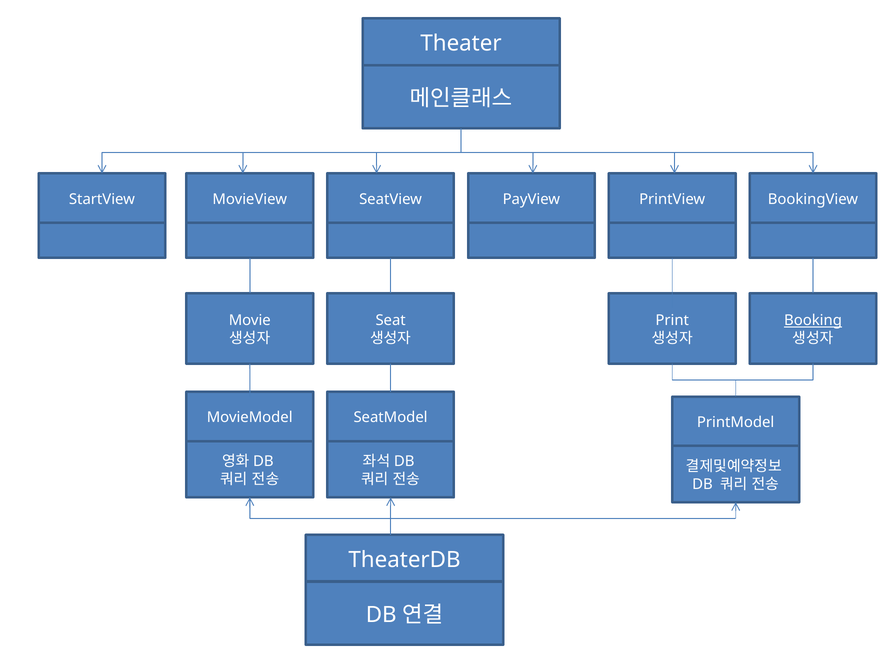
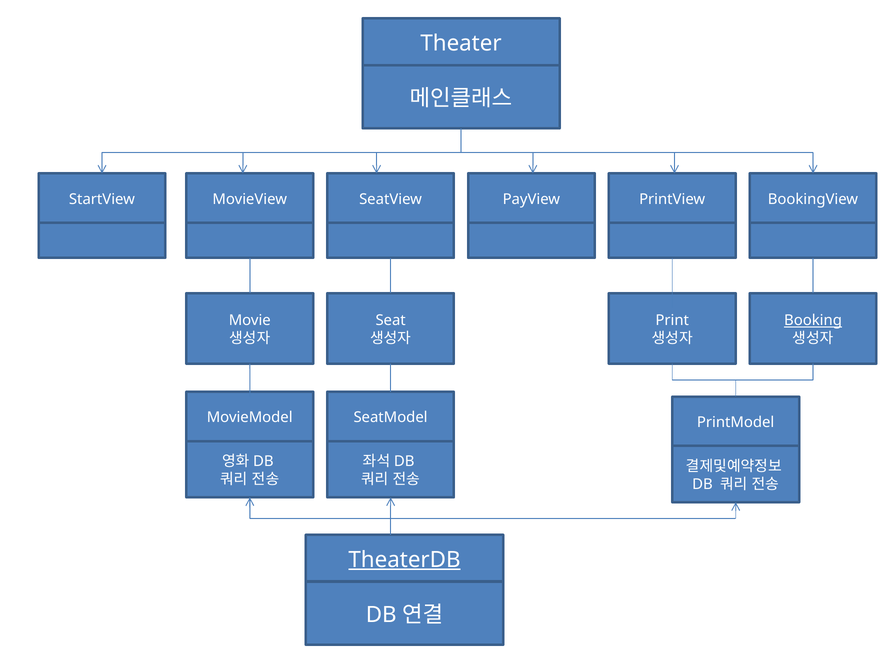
TheaterDB underline: none -> present (404, 559)
